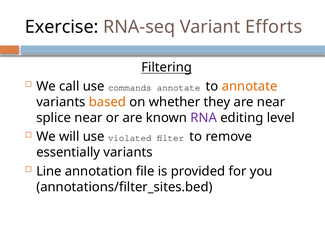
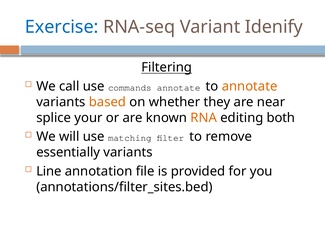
Exercise colour: black -> blue (62, 27)
Efforts: Efforts -> Idenify (274, 27)
splice near: near -> your (89, 118)
RNA colour: purple -> orange (204, 118)
level: level -> both (281, 118)
violated: violated -> matching (130, 138)
